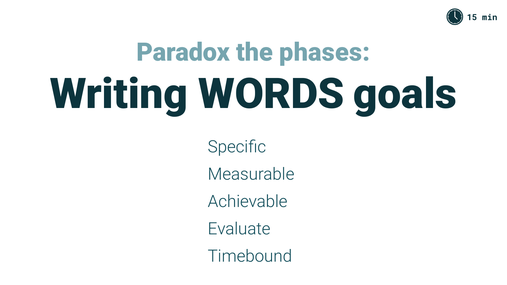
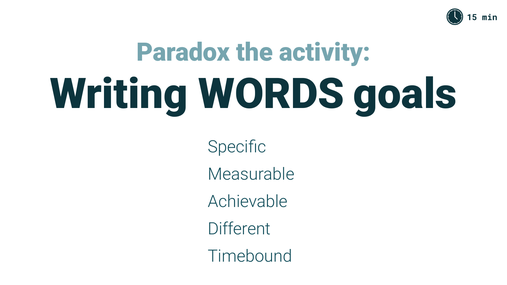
phases: phases -> activity (325, 53)
Evaluate: Evaluate -> Different (239, 229)
